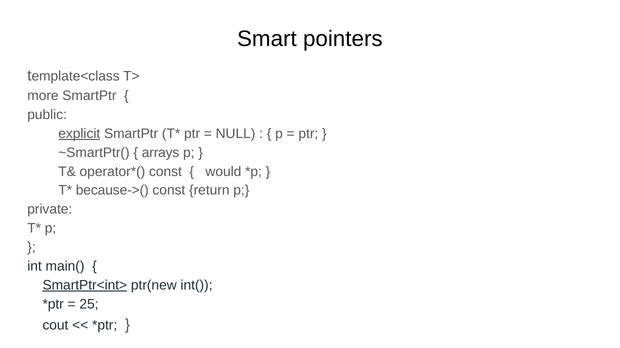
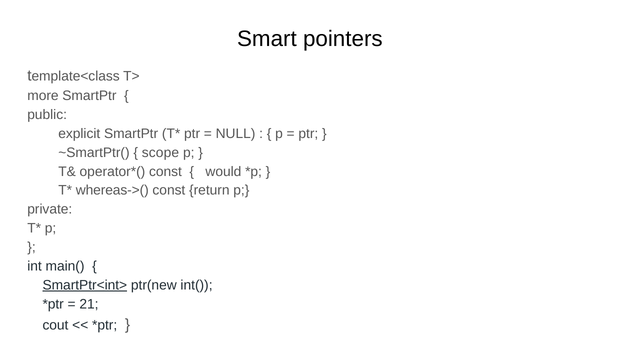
explicit underline: present -> none (79, 134)
arrays: arrays -> scope (160, 153)
because->(: because->( -> whereas->( (112, 191)
25: 25 -> 21 (89, 305)
